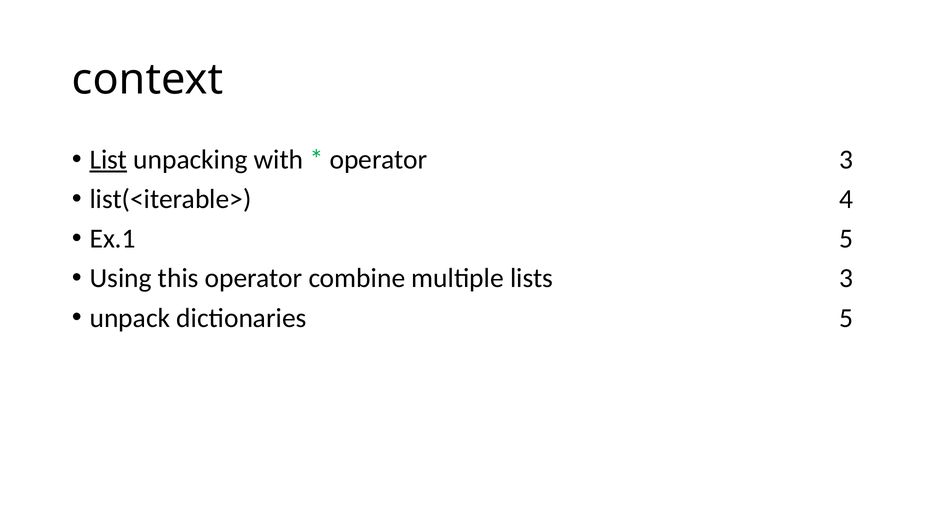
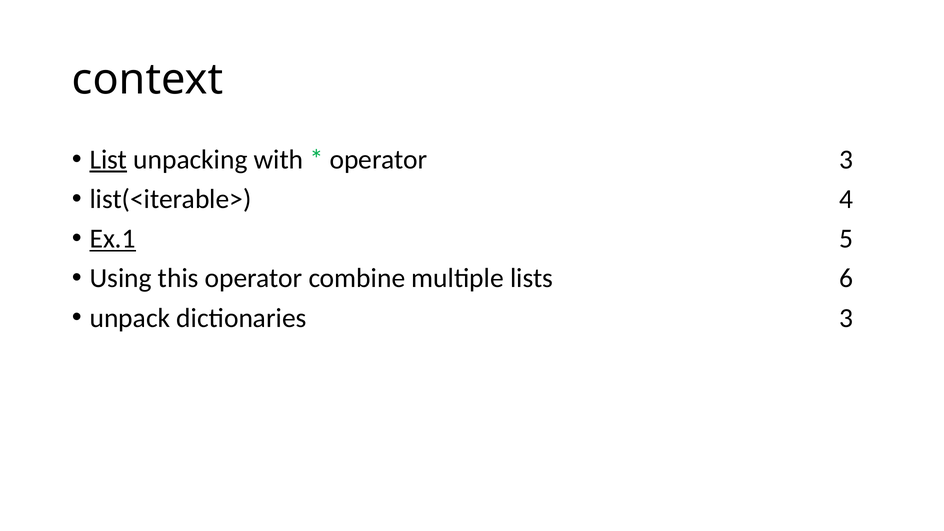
Ex.1 underline: none -> present (113, 239)
lists 3: 3 -> 6 (846, 278)
dictionaries 5: 5 -> 3 (846, 318)
